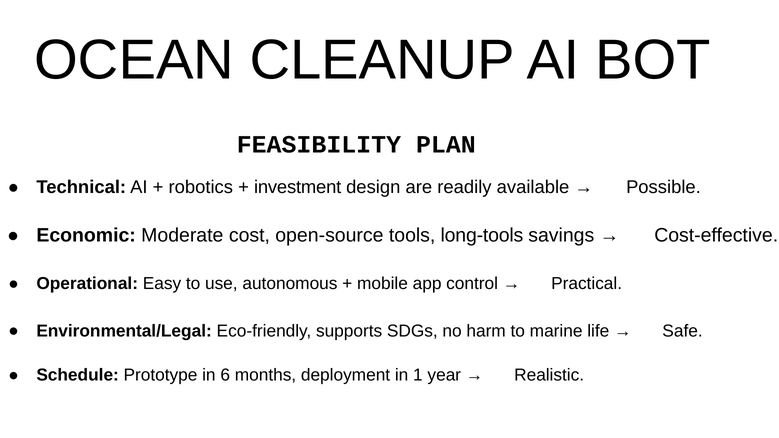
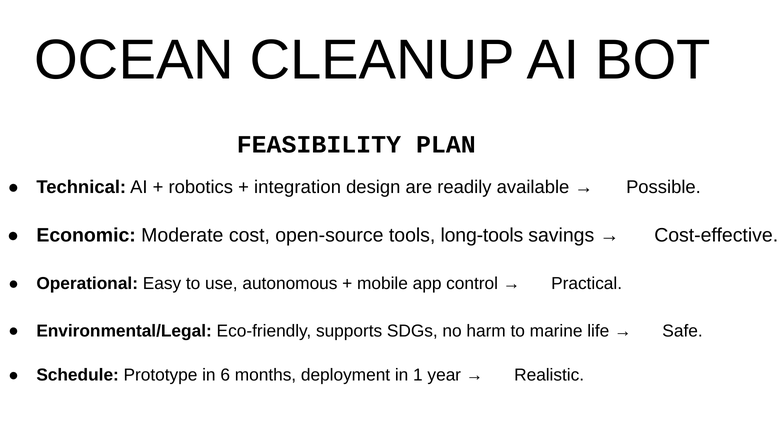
investment: investment -> integration (298, 187)
